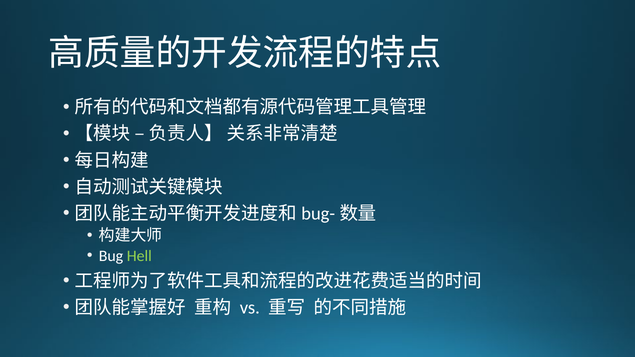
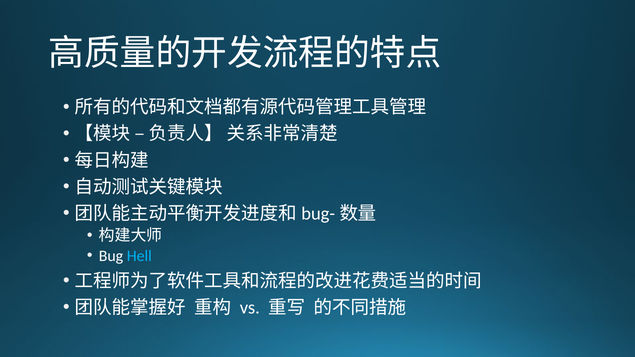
Hell colour: light green -> light blue (139, 256)
